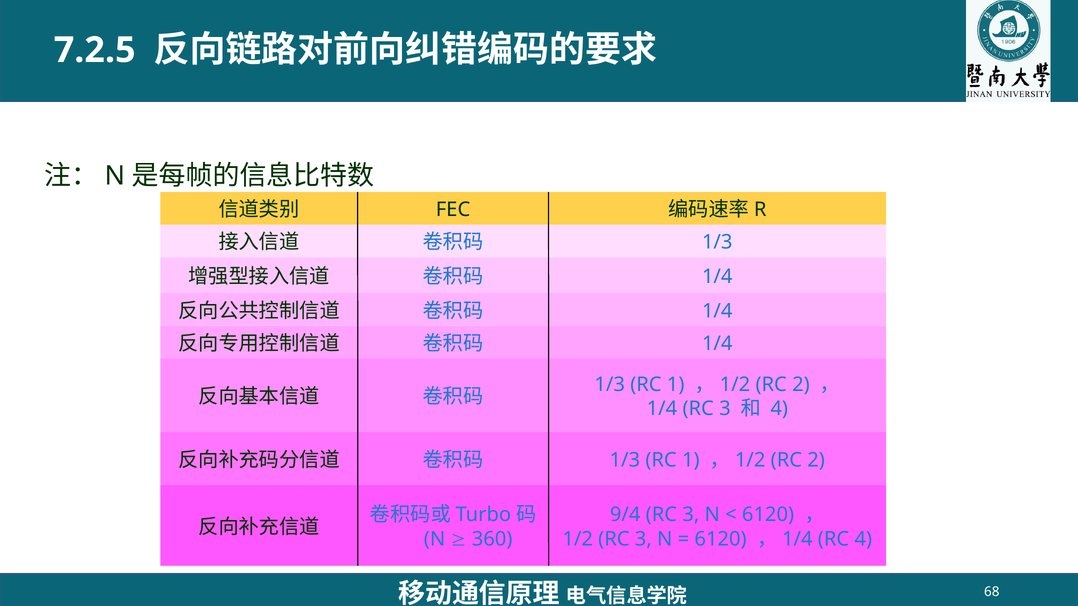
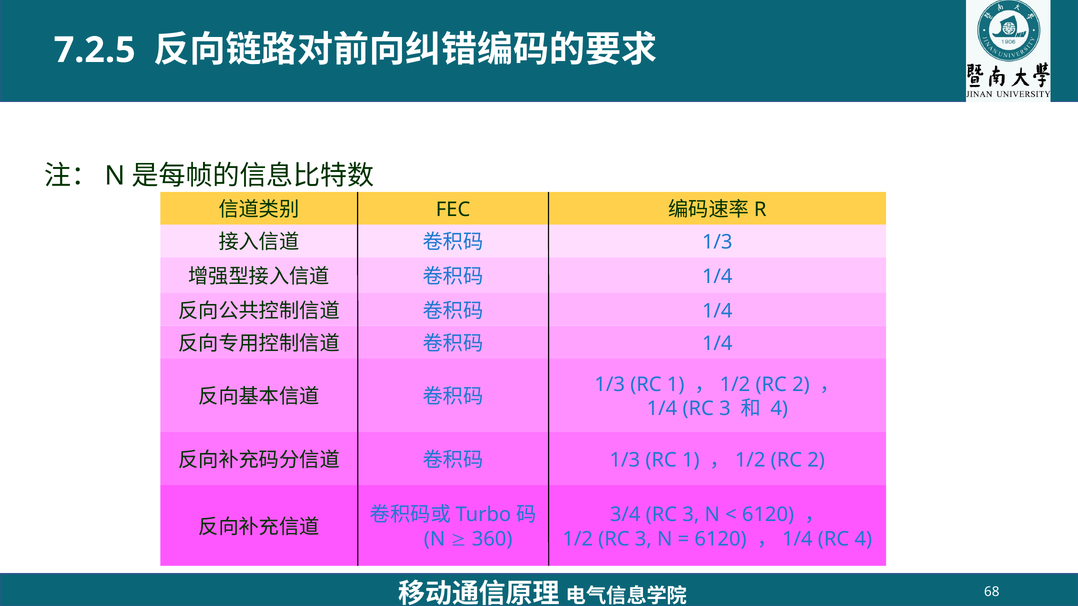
9/4: 9/4 -> 3/4 (625, 515)
